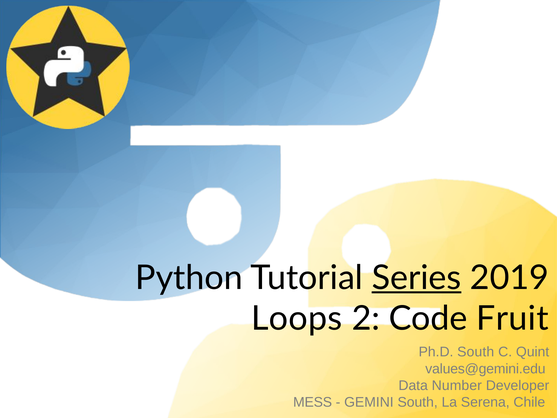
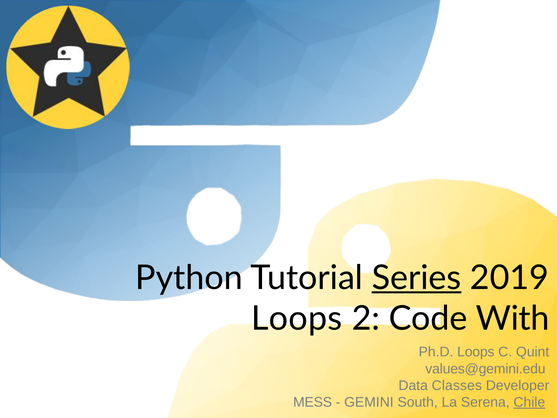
Fruit: Fruit -> With (513, 318)
Ph.D South: South -> Loops (476, 352)
Number: Number -> Classes (457, 385)
Chile underline: none -> present (529, 402)
